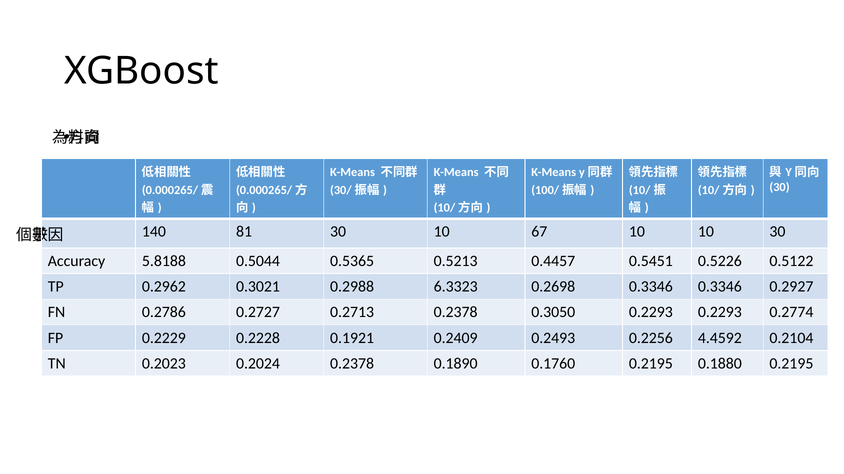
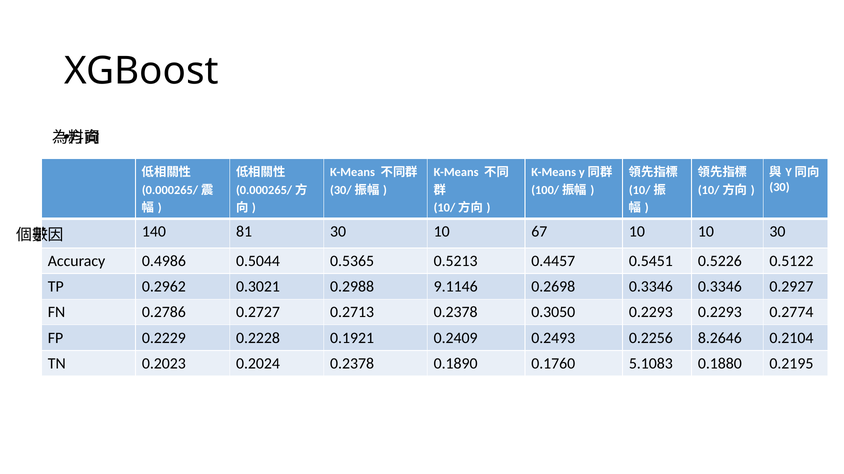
5.8188: 5.8188 -> 0.4986 (164, 261)
6.3323: 6.3323 -> 9.1146 (456, 287)
4.4592: 4.4592 -> 8.2646 (720, 338)
0.1760 0.2195: 0.2195 -> 5.1083 (651, 364)
